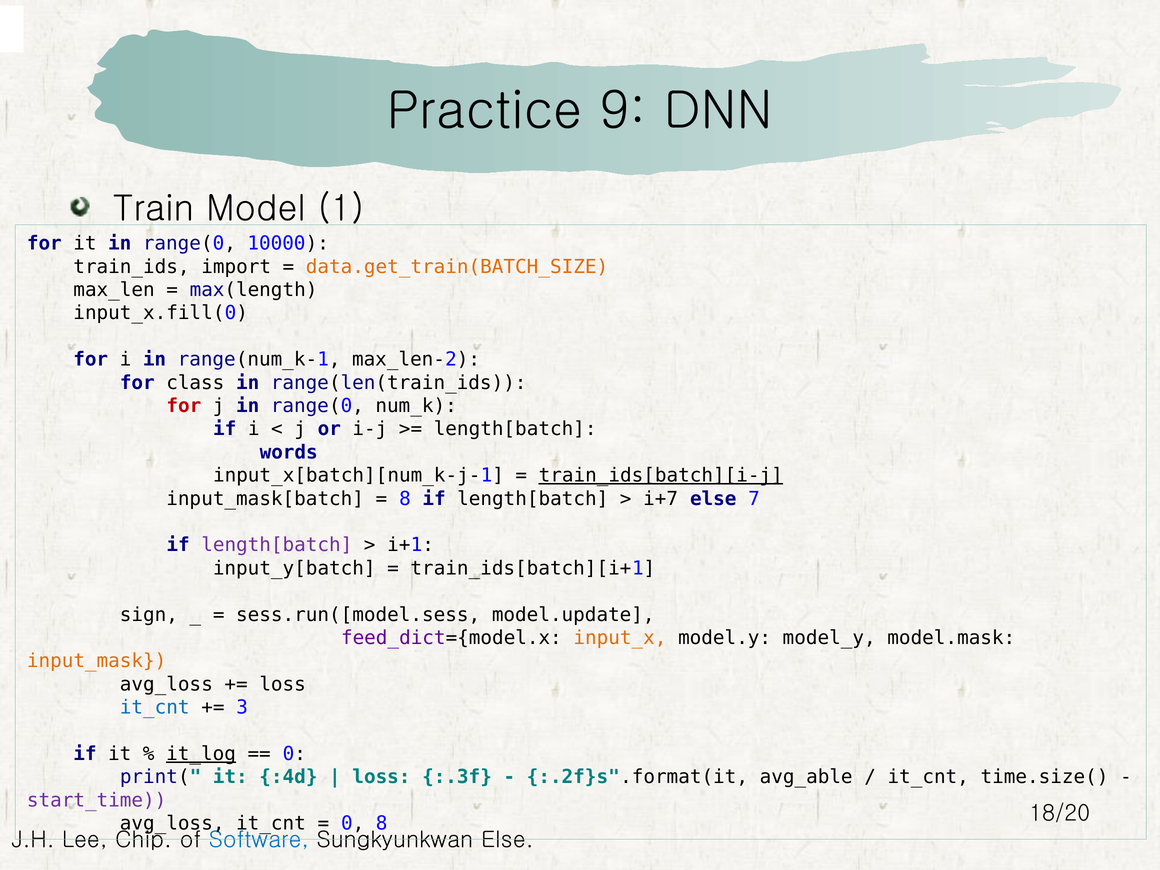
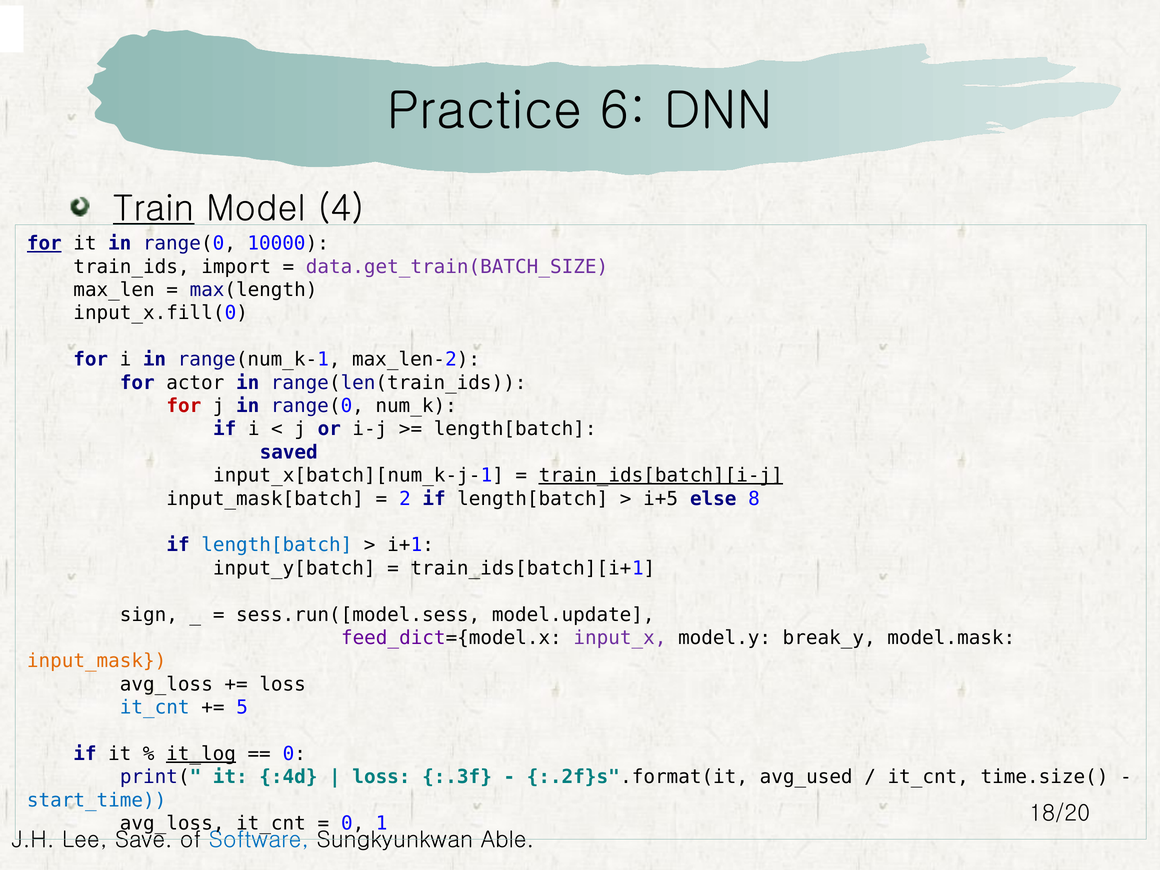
9: 9 -> 6 (623, 111)
Train underline: none -> present (154, 209)
1: 1 -> 4 (341, 209)
for underline: none -> present (44, 243)
data.get_train(BATCH_SIZE colour: orange -> purple (457, 267)
class: class -> actor (195, 383)
words: words -> saved (289, 452)
8: 8 -> 2 (405, 499)
i+7: i+7 -> i+5 (661, 499)
7: 7 -> 8 (754, 499)
length[batch colour: purple -> blue (277, 545)
input_x colour: orange -> purple (620, 638)
model_y: model_y -> break_y (829, 638)
3: 3 -> 5 (242, 707)
avg_able: avg_able -> avg_used (806, 777)
start_time colour: purple -> blue (97, 800)
0 8: 8 -> 1 (382, 823)
Chip: Chip -> Save (144, 840)
Sungkyunkwan Else: Else -> Able (507, 840)
